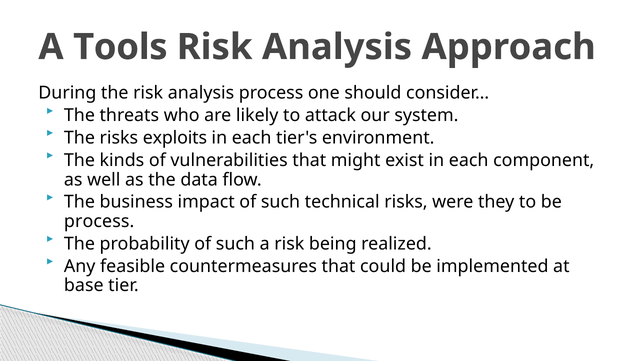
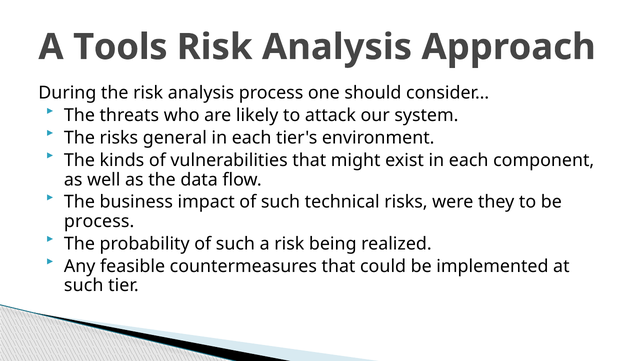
exploits: exploits -> general (175, 138)
base: base -> such (84, 285)
